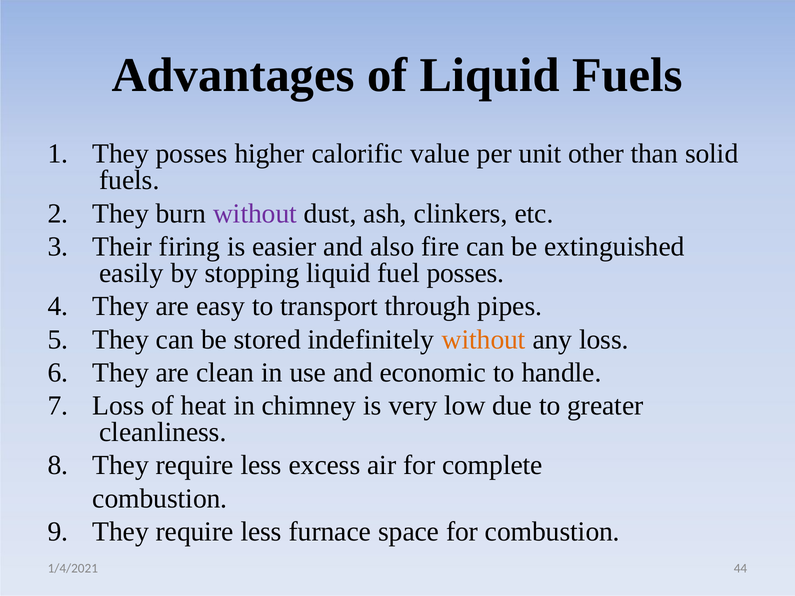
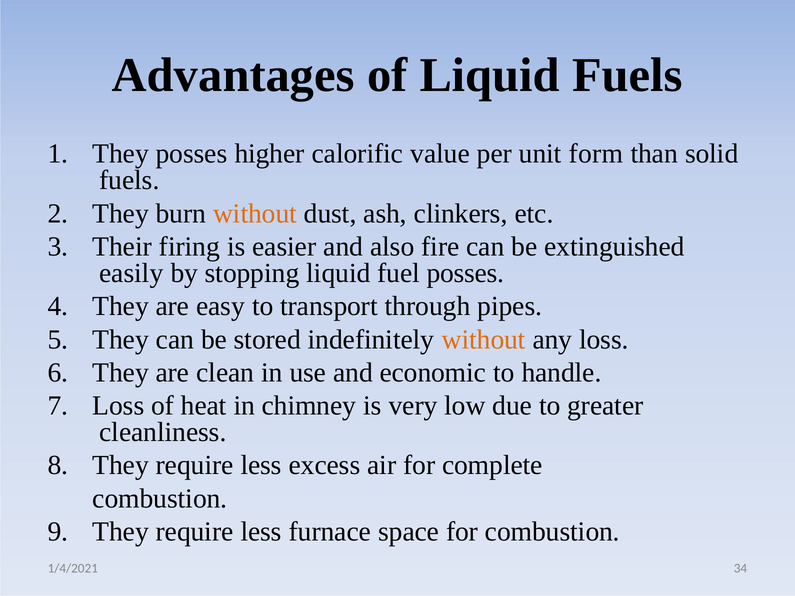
other: other -> form (596, 154)
without colour: purple -> orange (255, 214)
44: 44 -> 34 (740, 568)
